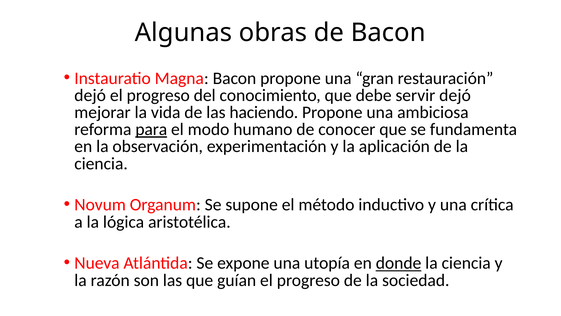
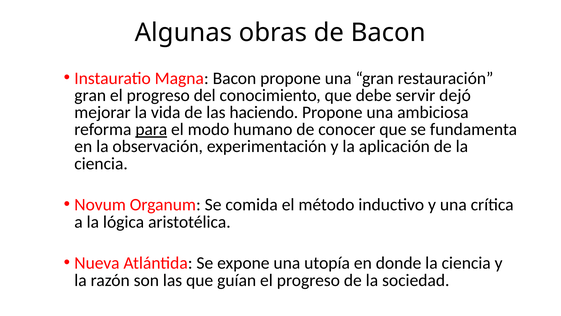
dejó: dejó -> gran (90, 95)
supone: supone -> comida (252, 205)
donde underline: present -> none (399, 263)
